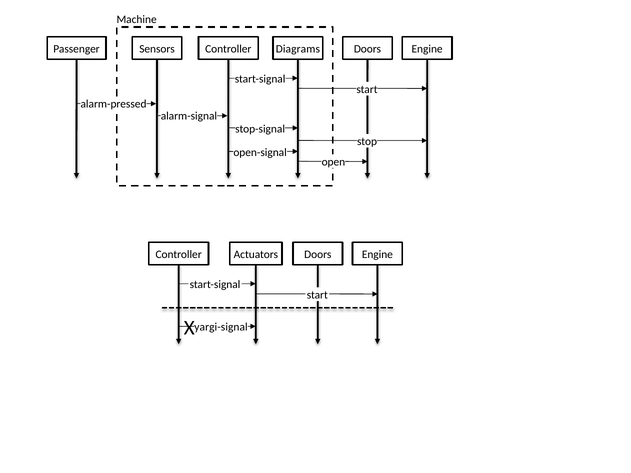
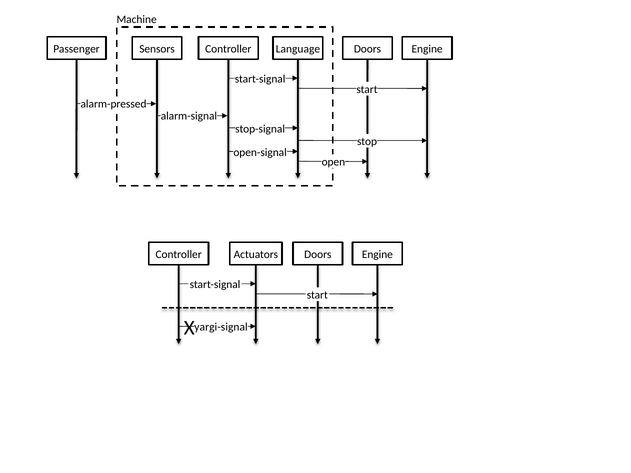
Diagrams: Diagrams -> Language (298, 49)
